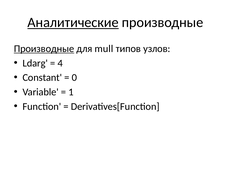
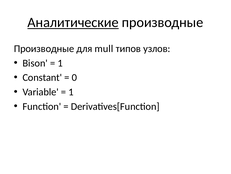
Производные underline: present -> none (44, 48)
Ldarg: Ldarg -> Bison (35, 63)
4: 4 -> 1 (60, 63)
